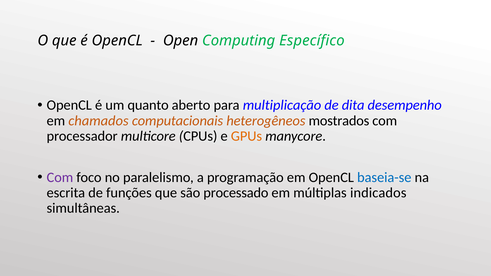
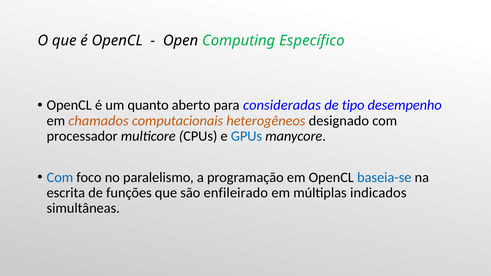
multiplicação: multiplicação -> consideradas (282, 105)
dita: dita -> tipo (353, 105)
mostrados: mostrados -> designado (339, 121)
GPUs colour: orange -> blue (247, 136)
Com colour: purple -> blue (60, 177)
processado: processado -> enfileirado (236, 193)
